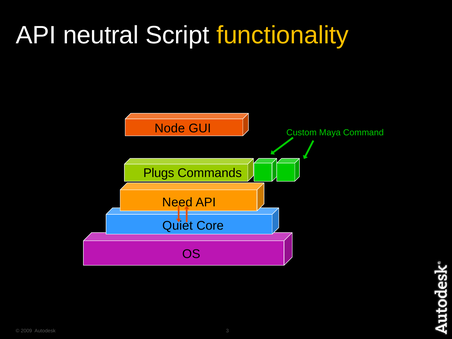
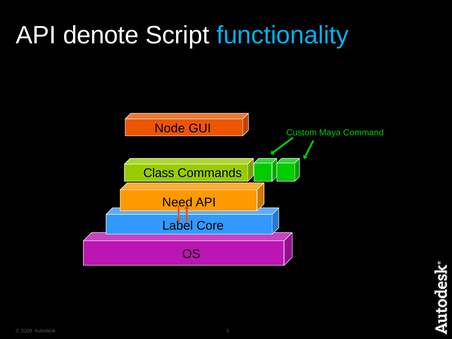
neutral: neutral -> denote (101, 35)
functionality colour: yellow -> light blue (283, 35)
Plugs: Plugs -> Class (159, 173)
Quiet: Quiet -> Label (178, 226)
